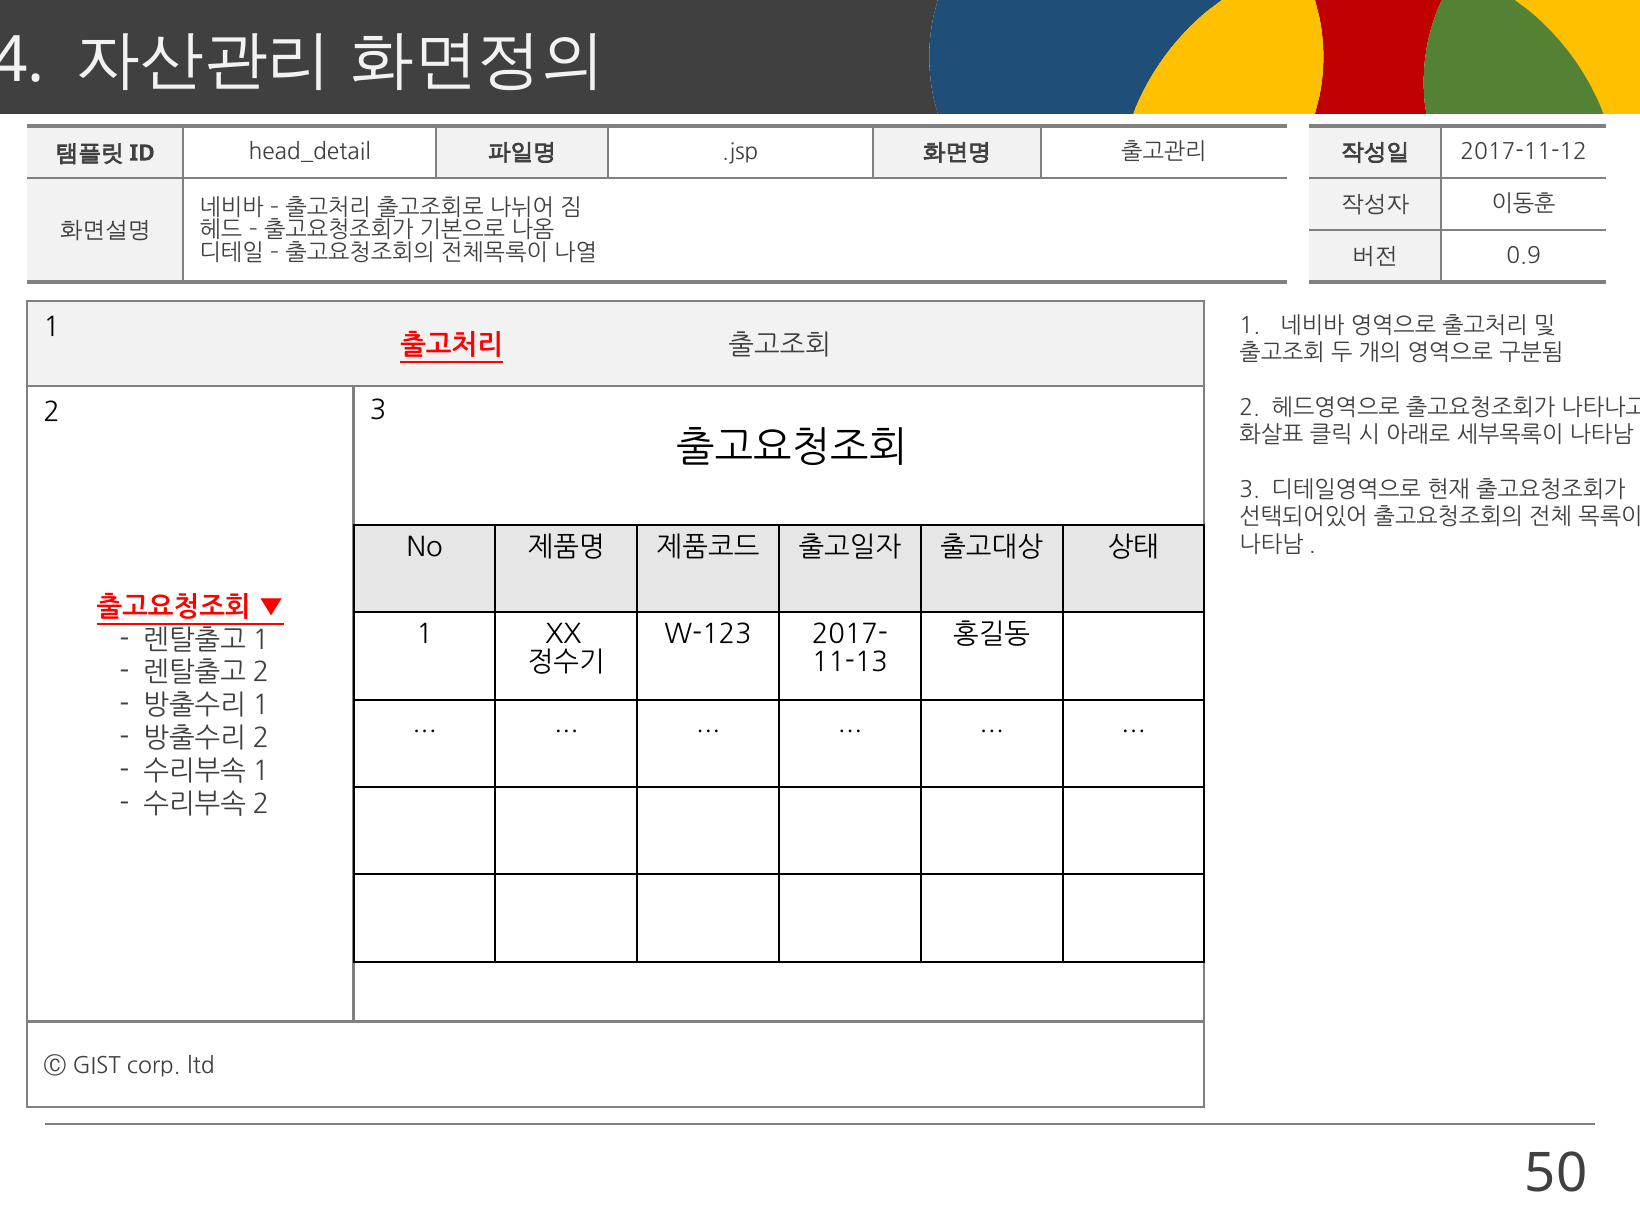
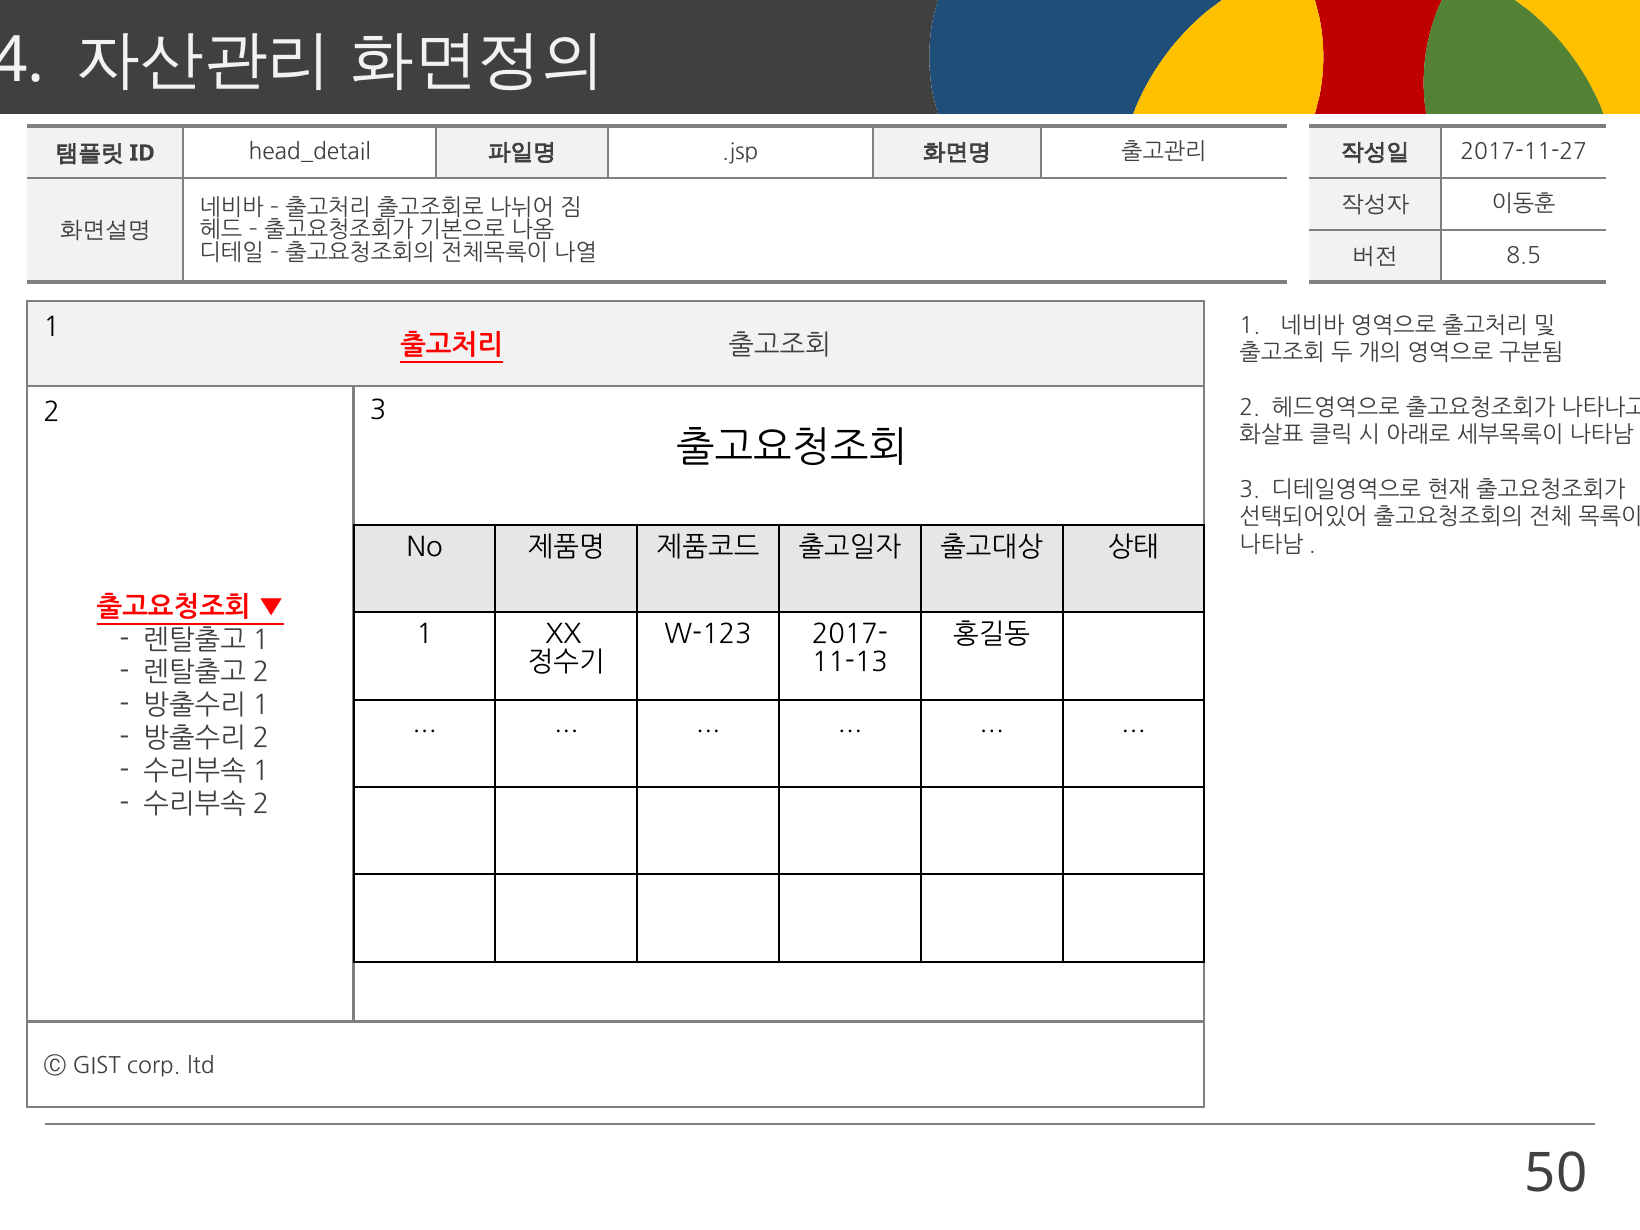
2017-11-12: 2017-11-12 -> 2017-11-27 (1524, 152)
0.9: 0.9 -> 8.5 (1524, 256)
